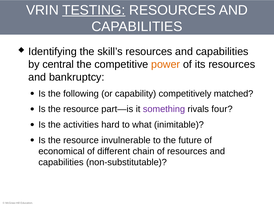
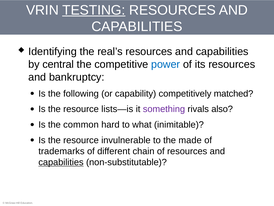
skill’s: skill’s -> real’s (110, 51)
power colour: orange -> blue (166, 64)
part—is: part—is -> lists—is (117, 109)
four: four -> also (222, 109)
activities: activities -> common (81, 124)
future: future -> made (190, 140)
economical: economical -> trademarks (61, 151)
capabilities underline: none -> present (61, 162)
